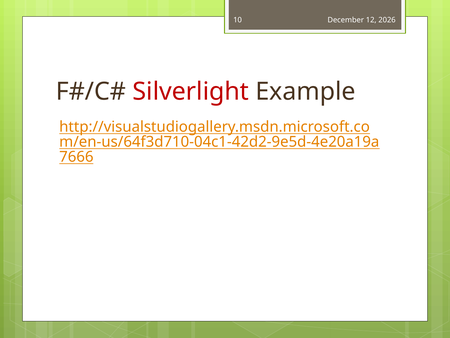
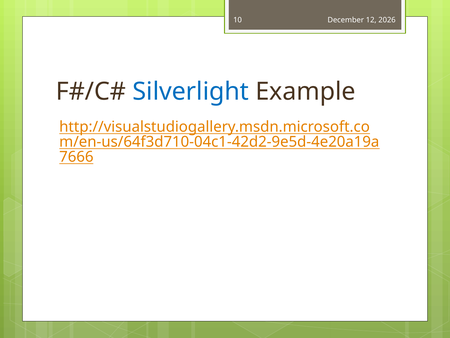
Silverlight colour: red -> blue (191, 91)
